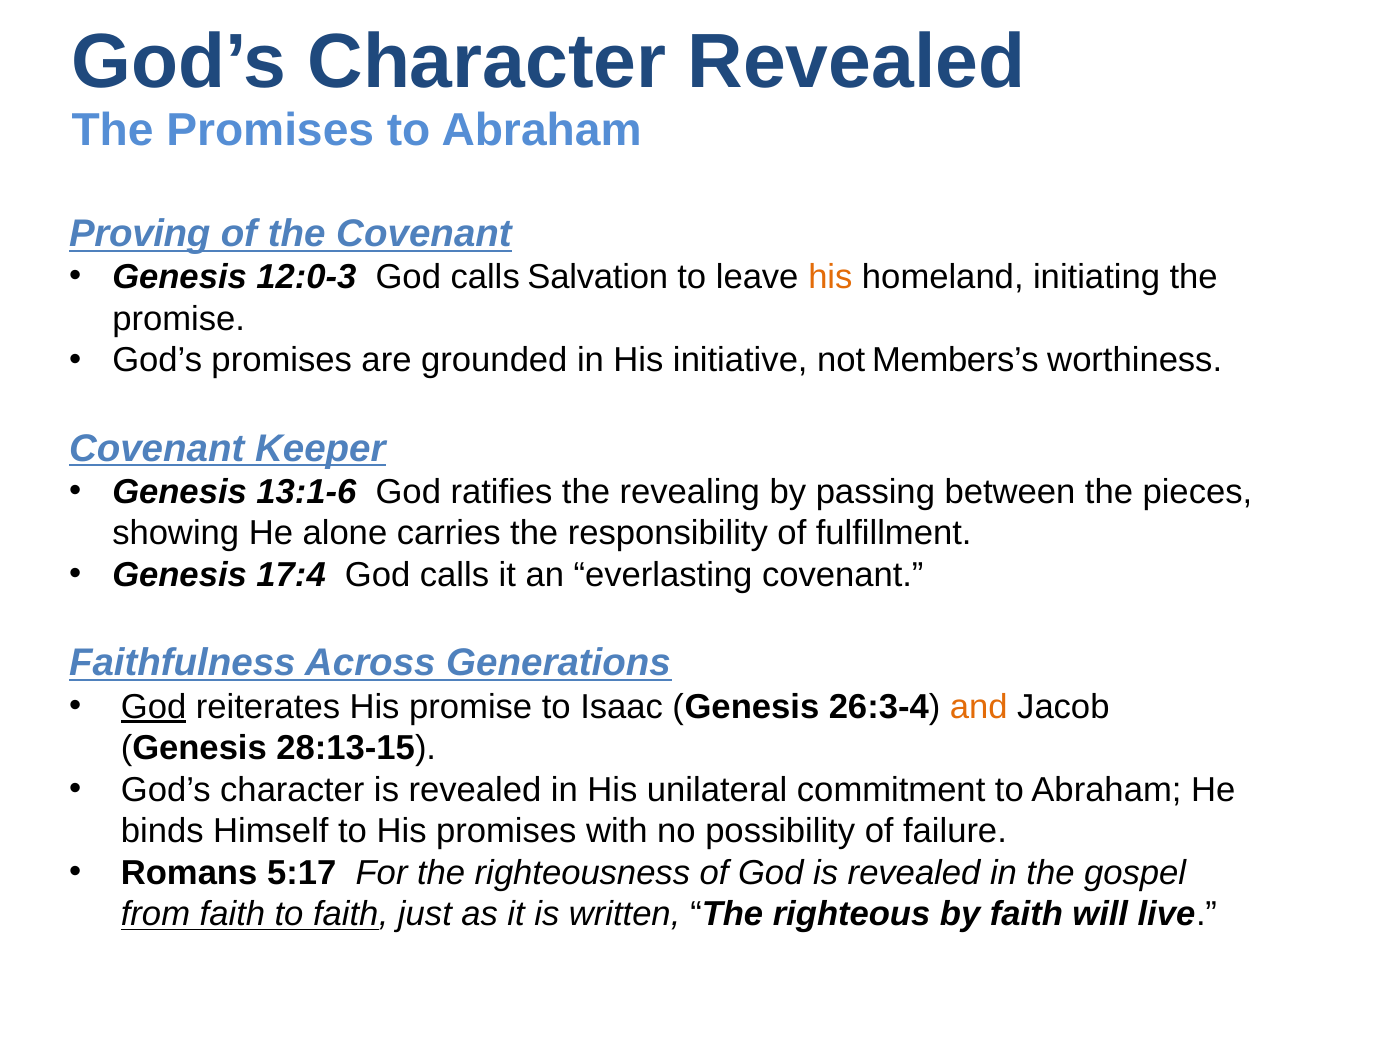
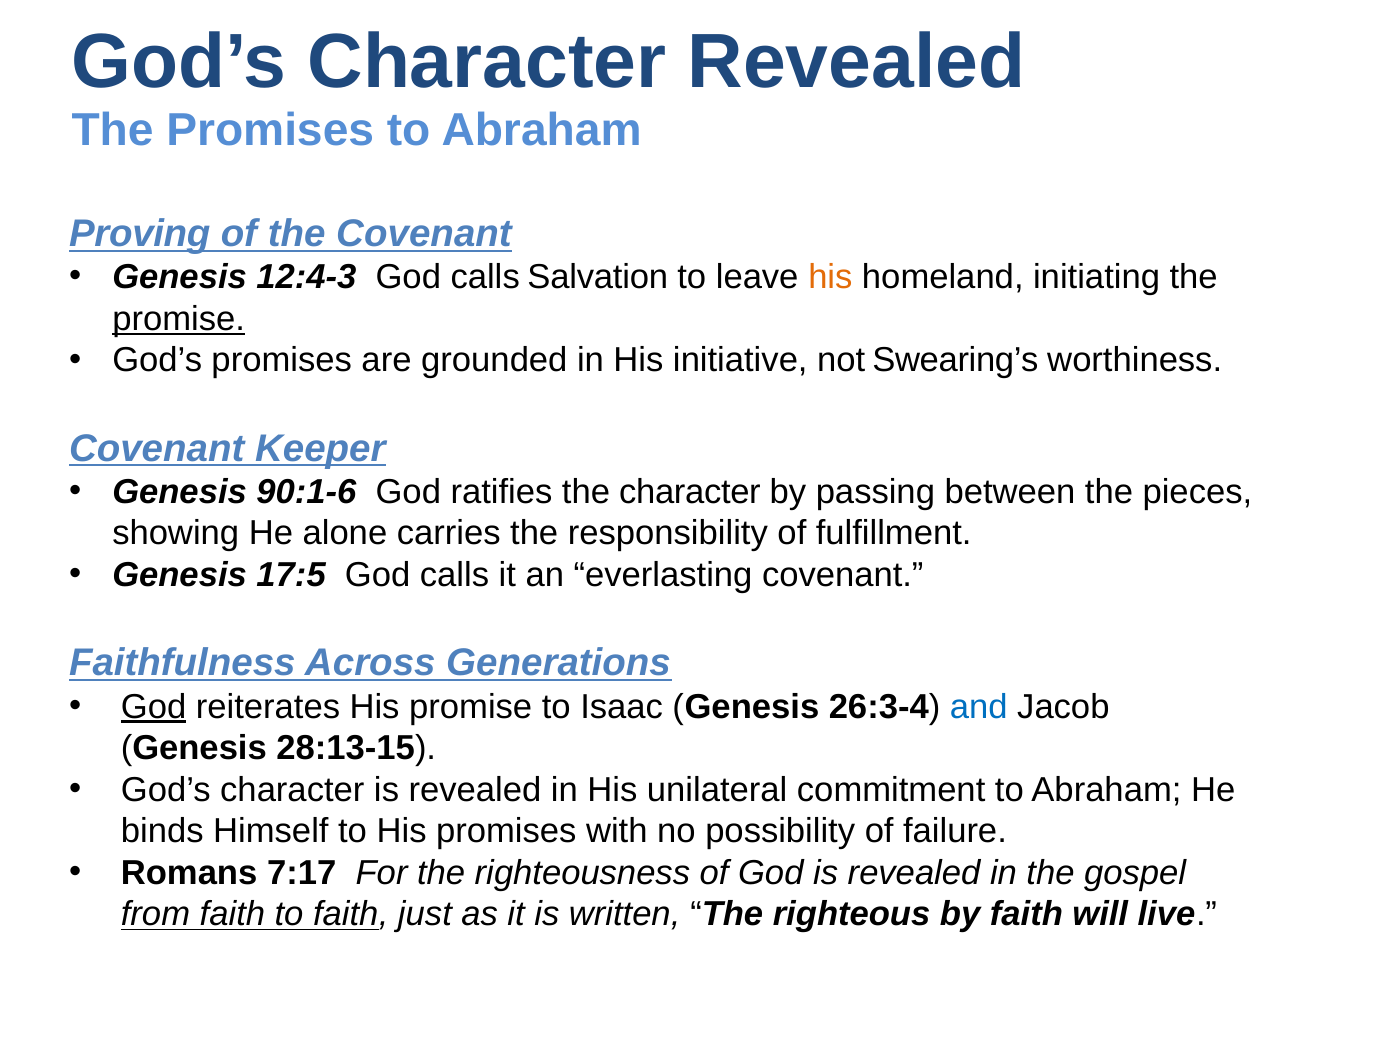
12:0-3: 12:0-3 -> 12:4-3 (306, 278)
promise underline: none -> present (179, 319)
Members’s: Members’s -> Swearing’s (955, 361)
13:1-6: 13:1-6 -> 90:1-6 (306, 492)
the revealing: revealing -> character (690, 492)
17:4: 17:4 -> 17:5 (291, 575)
and colour: orange -> blue (979, 707)
5:17: 5:17 -> 7:17 (302, 873)
